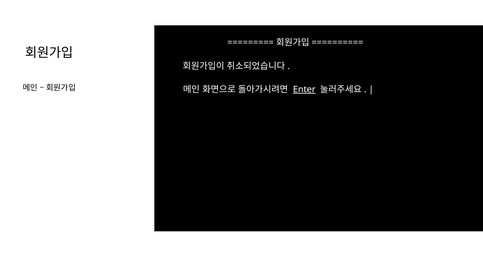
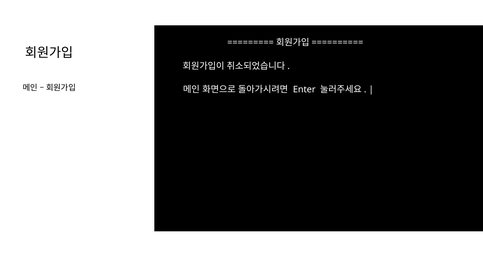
Enter underline: present -> none (304, 89)
